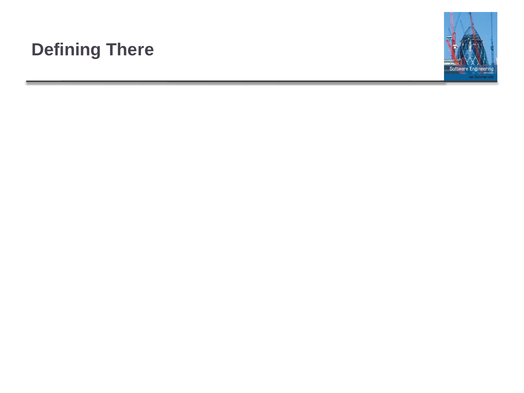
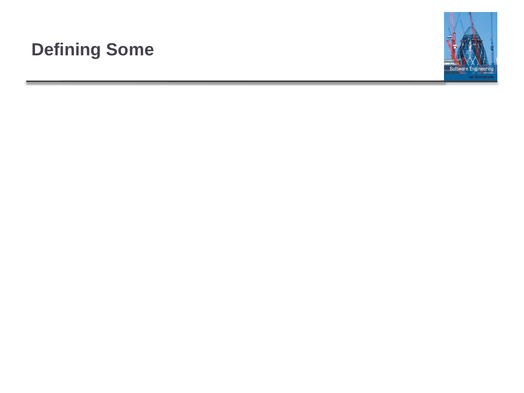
There: There -> Some (130, 50)
